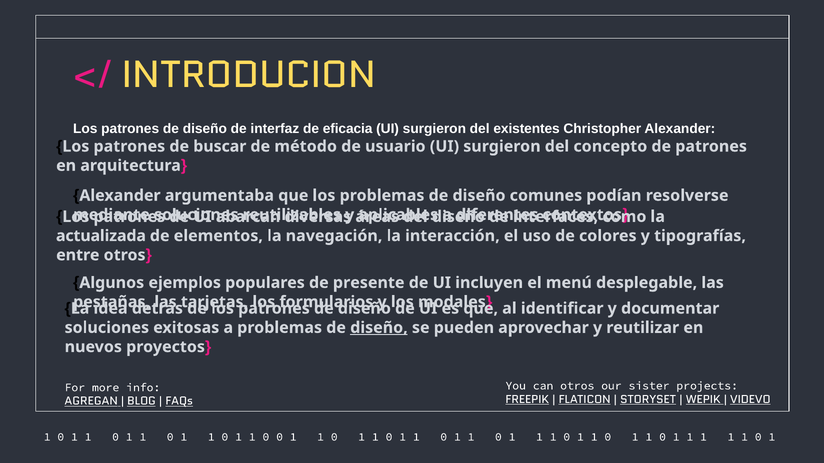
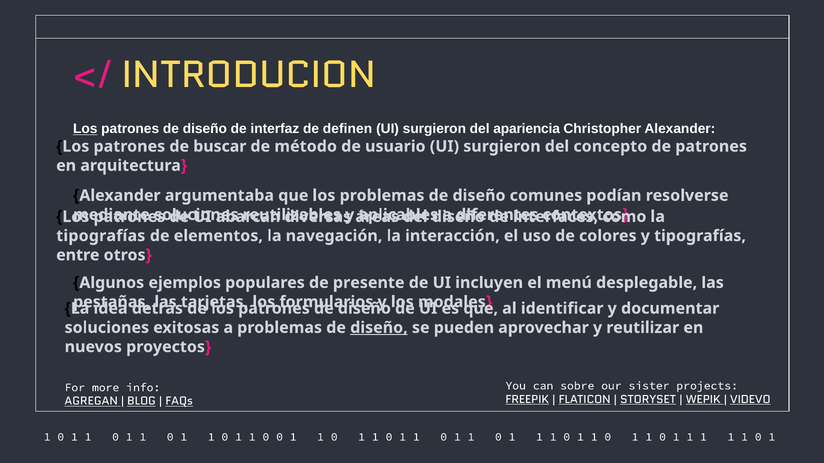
Los underline: none -> present (85, 129)
eficacia: eficacia -> definen (348, 129)
existentes: existentes -> apariencia (527, 129)
actualizada: actualizada -> tipografías (101, 236)
can otros: otros -> sobre (577, 386)
